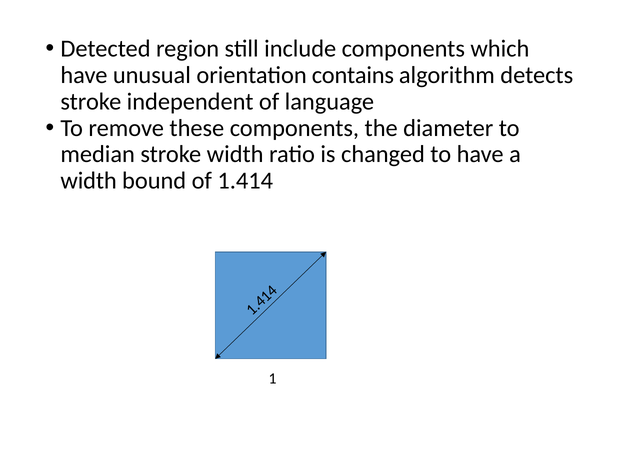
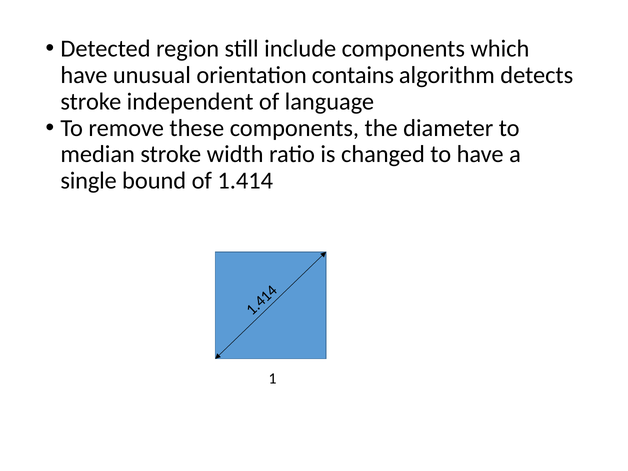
width: width -> single (89, 181)
